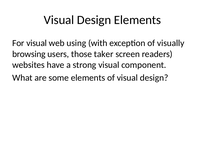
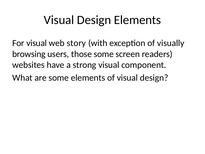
using: using -> story (76, 43)
those taker: taker -> some (104, 54)
